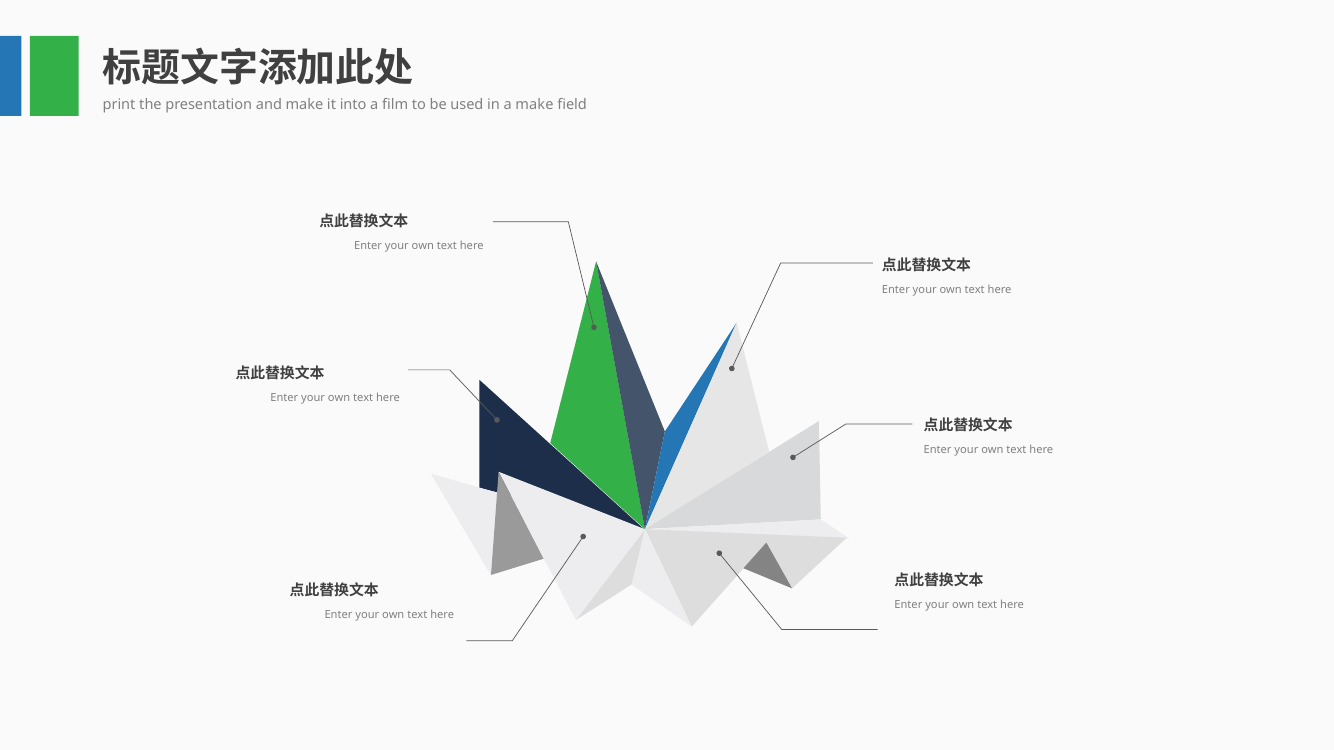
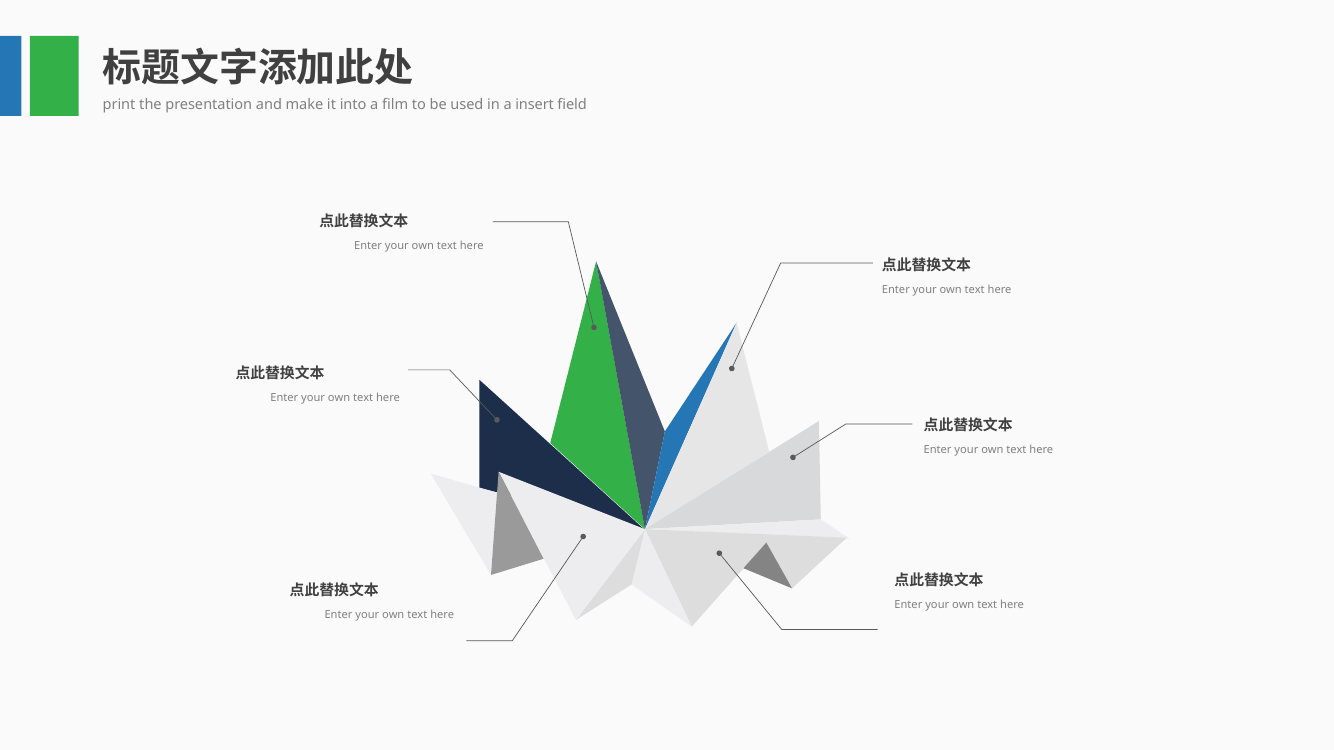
a make: make -> insert (535, 105)
